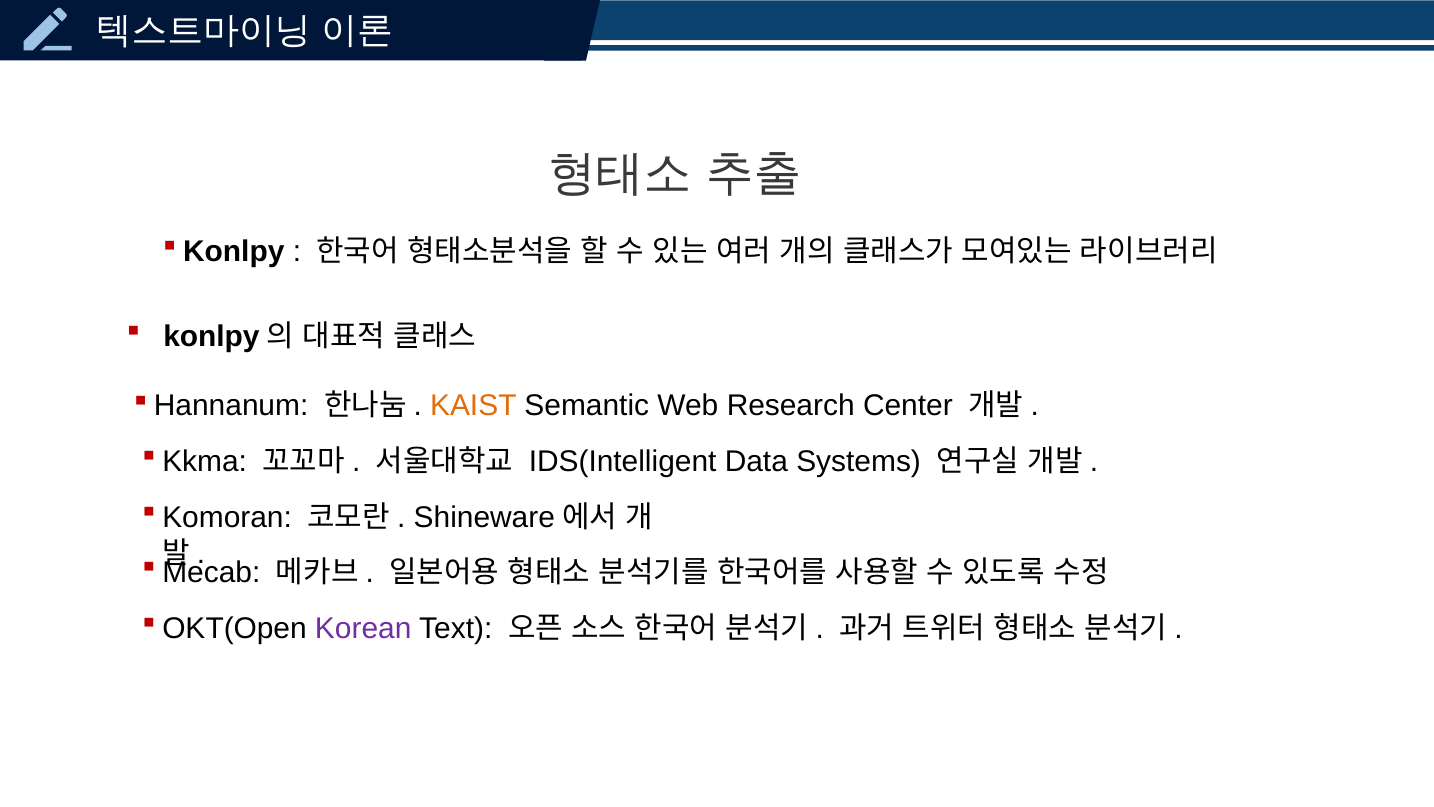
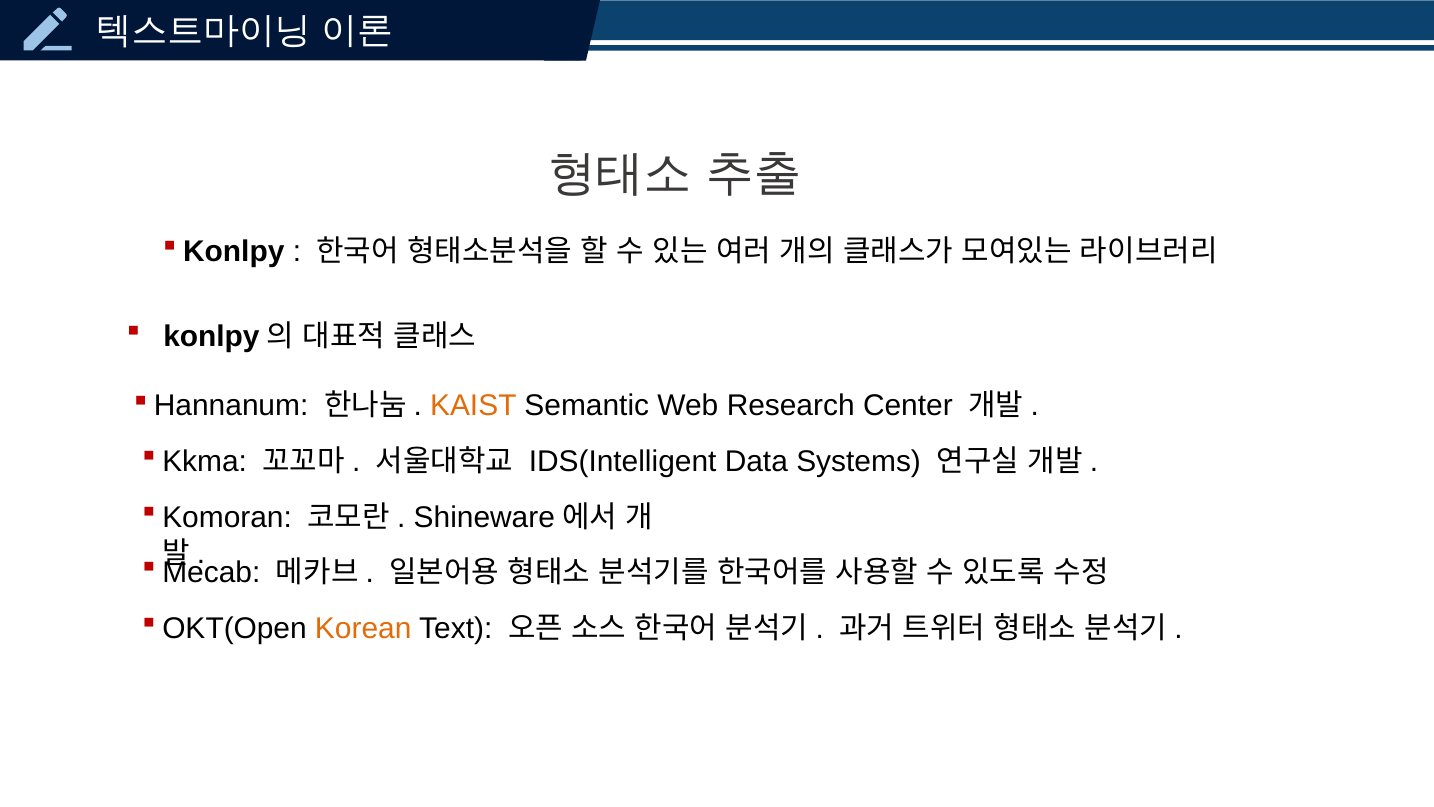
Korean colour: purple -> orange (363, 628)
